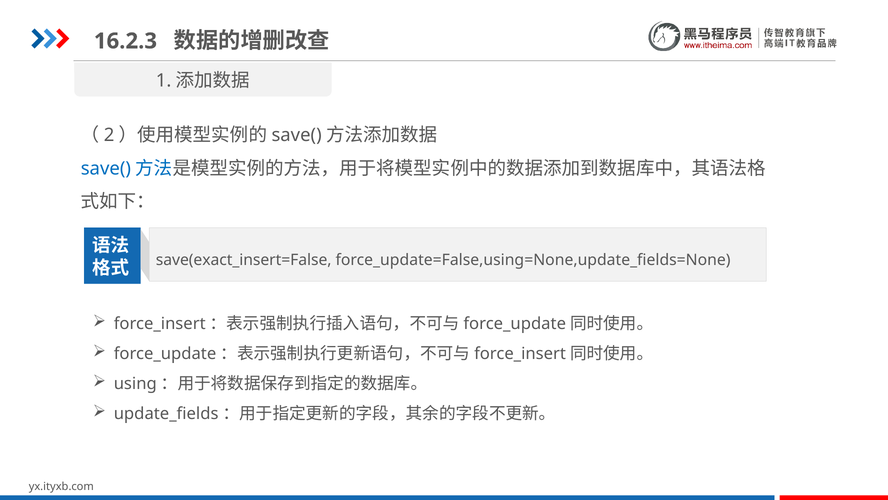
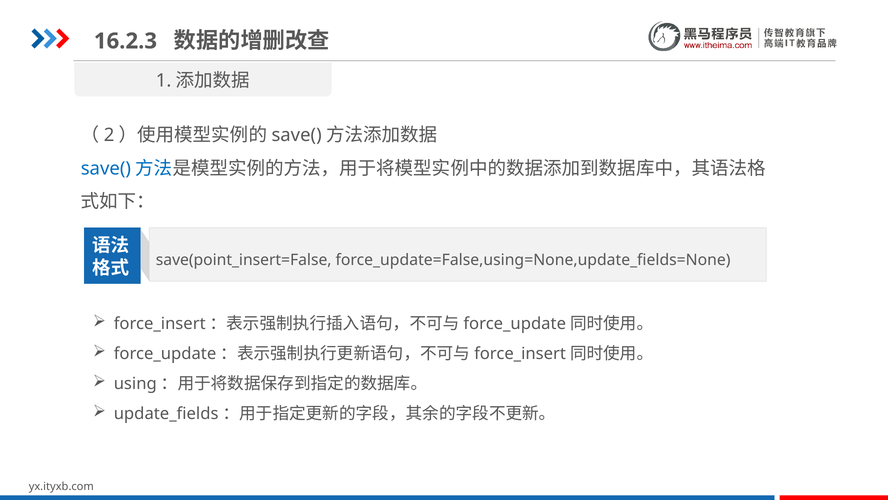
save(exact_insert=False: save(exact_insert=False -> save(point_insert=False (244, 260)
